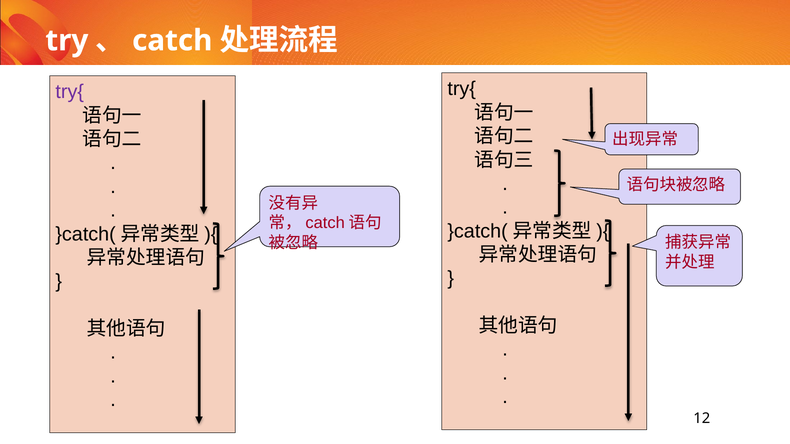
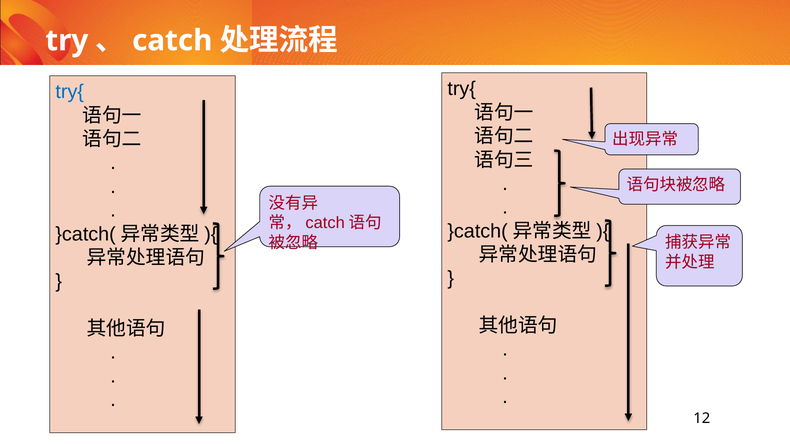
try{ colour: purple -> blue (70, 92)
